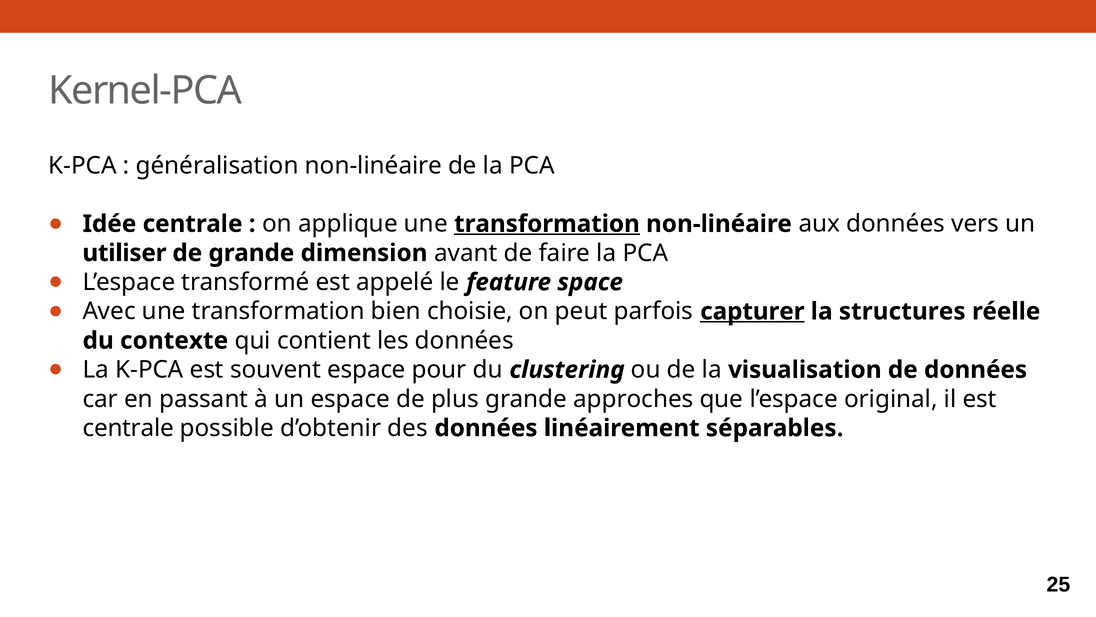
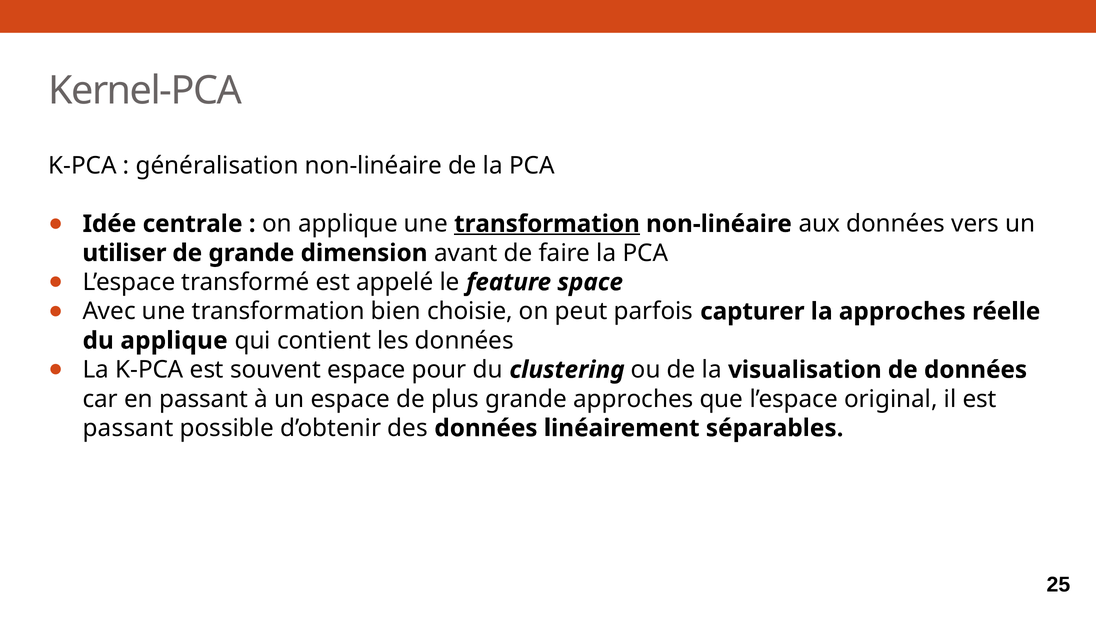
capturer underline: present -> none (752, 311)
la structures: structures -> approches (902, 311)
du contexte: contexte -> applique (174, 340)
centrale: centrale -> passant (128, 428)
